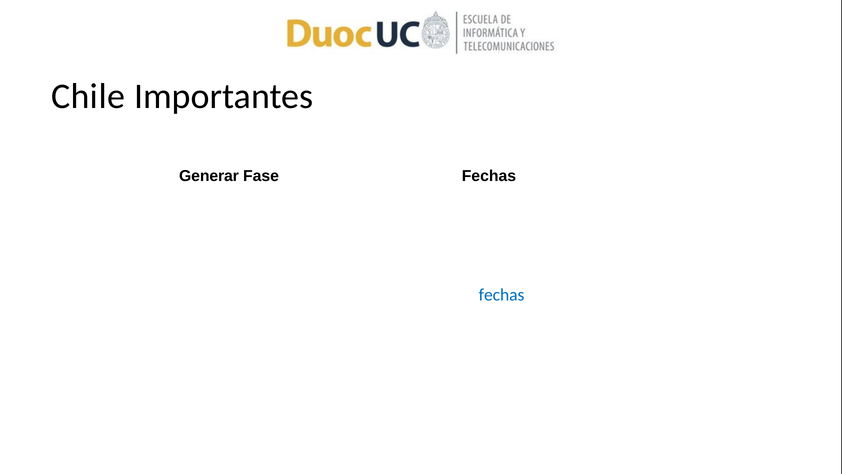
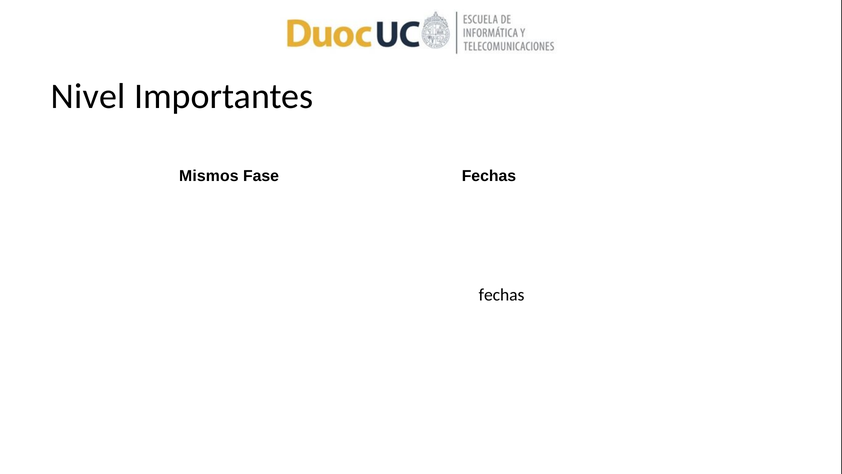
Chile: Chile -> Nivel (88, 96)
Generar: Generar -> Mismos (209, 176)
fechas colour: blue -> black (502, 295)
